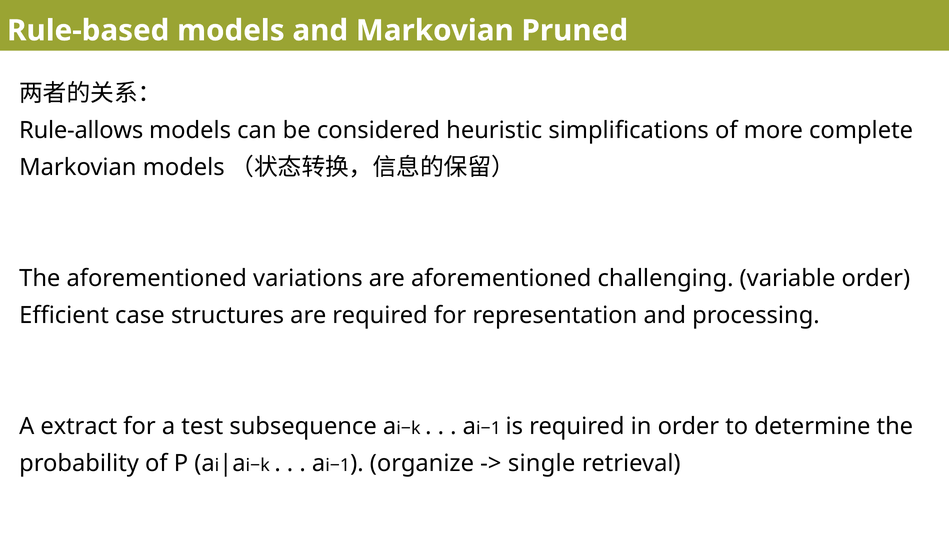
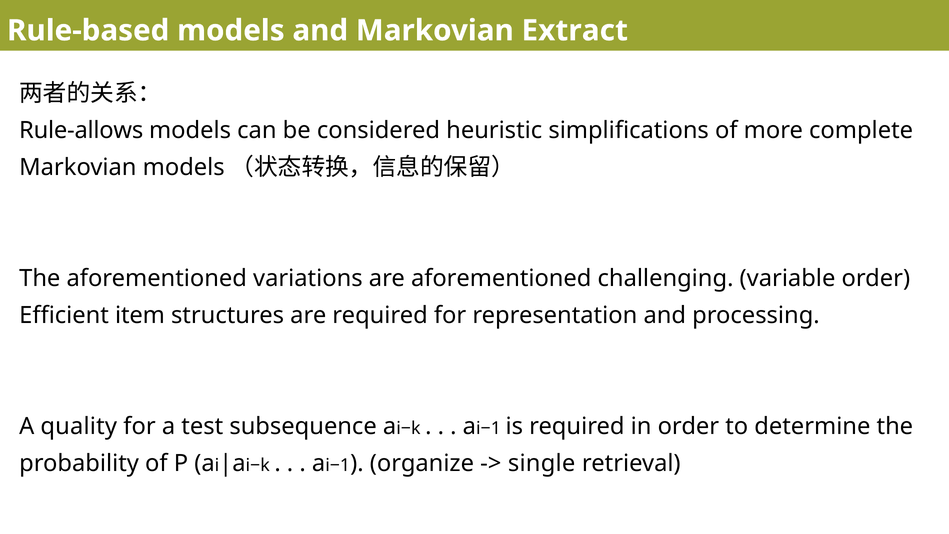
Pruned: Pruned -> Extract (575, 31)
case: case -> item (140, 315)
extract: extract -> quality (79, 426)
